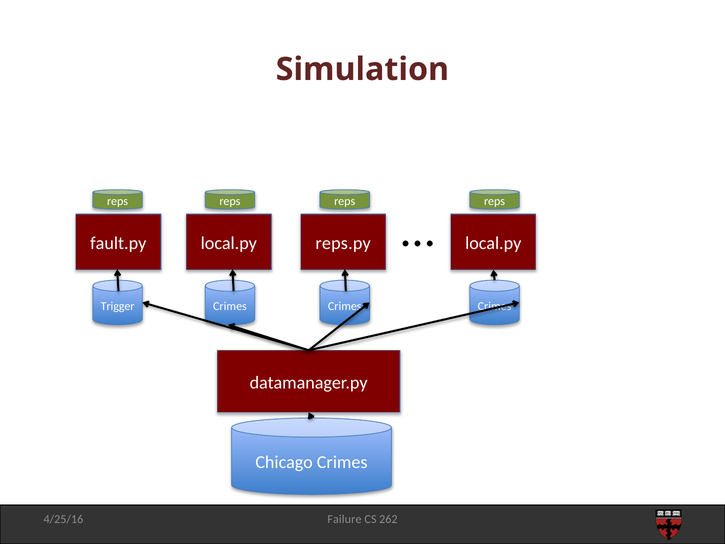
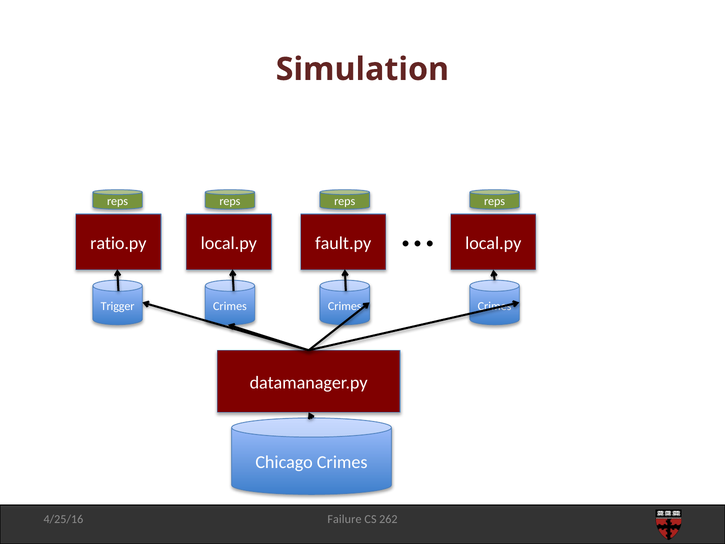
fault.py: fault.py -> ratio.py (118, 243)
reps.py: reps.py -> fault.py (343, 243)
